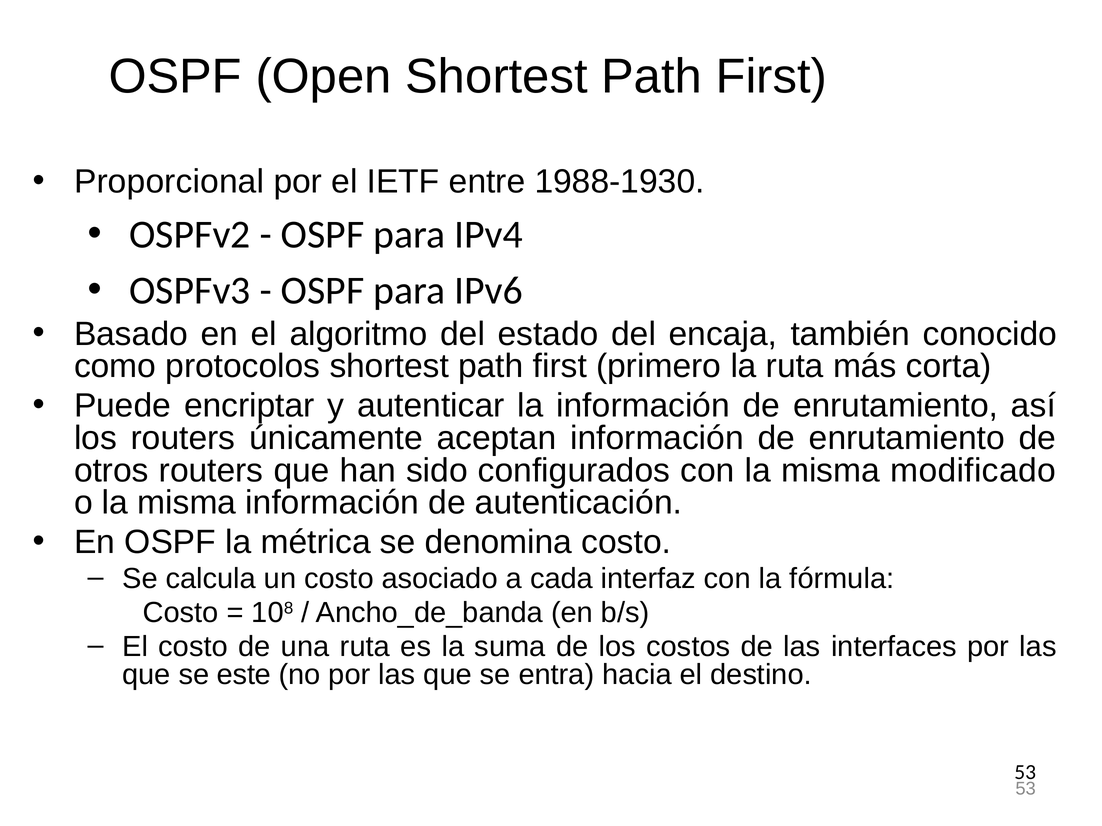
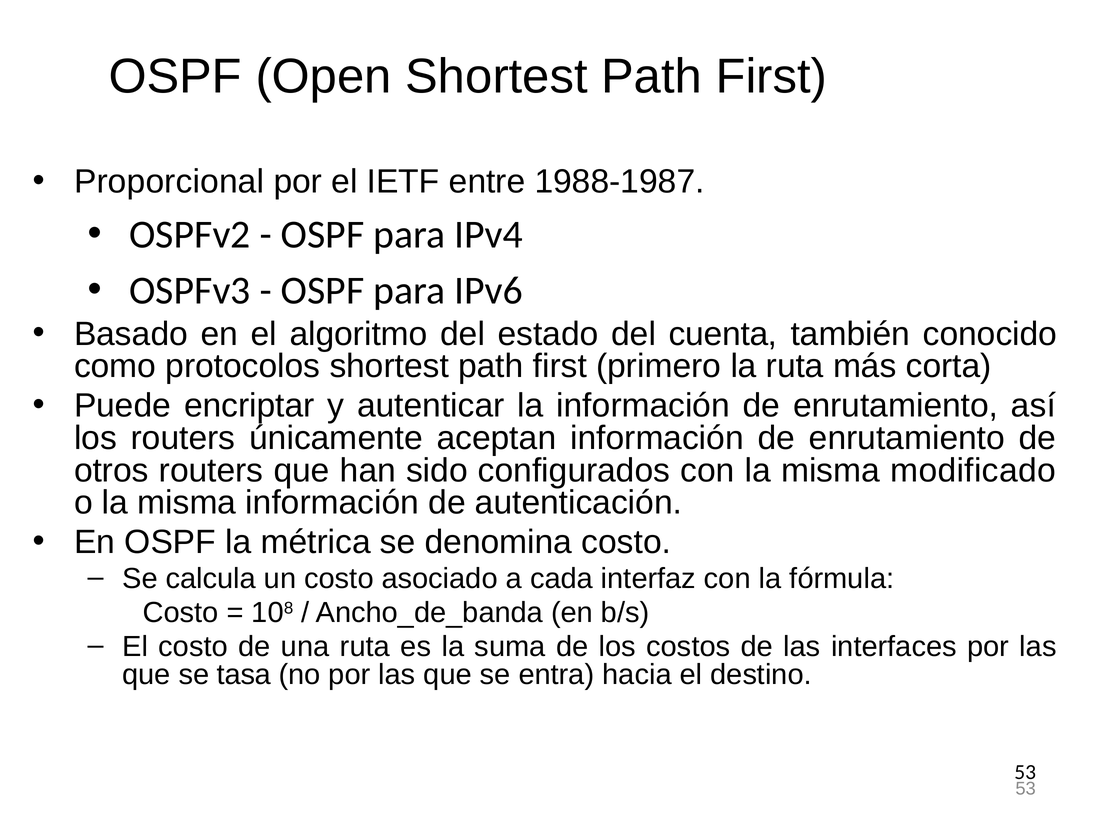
1988-1930: 1988-1930 -> 1988-1987 (620, 182)
encaja: encaja -> cuenta (723, 334)
este: este -> tasa (244, 675)
